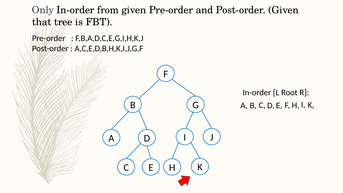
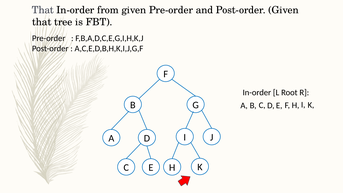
Only: Only -> That (43, 10)
